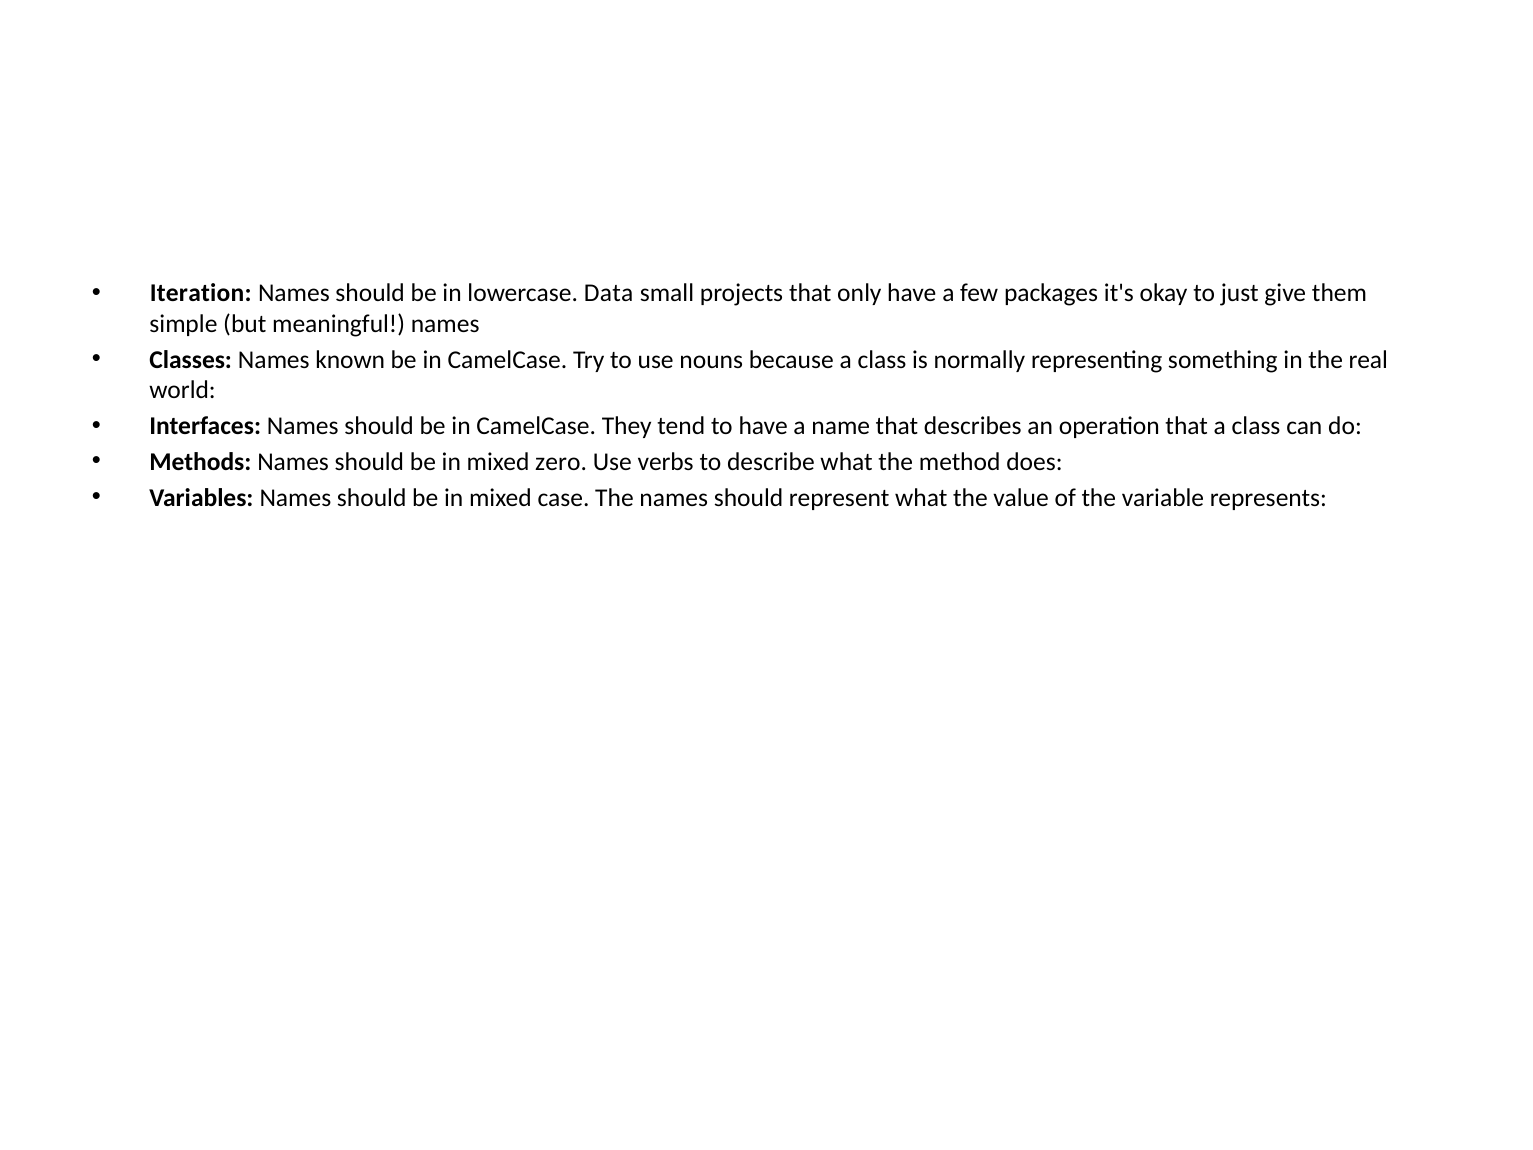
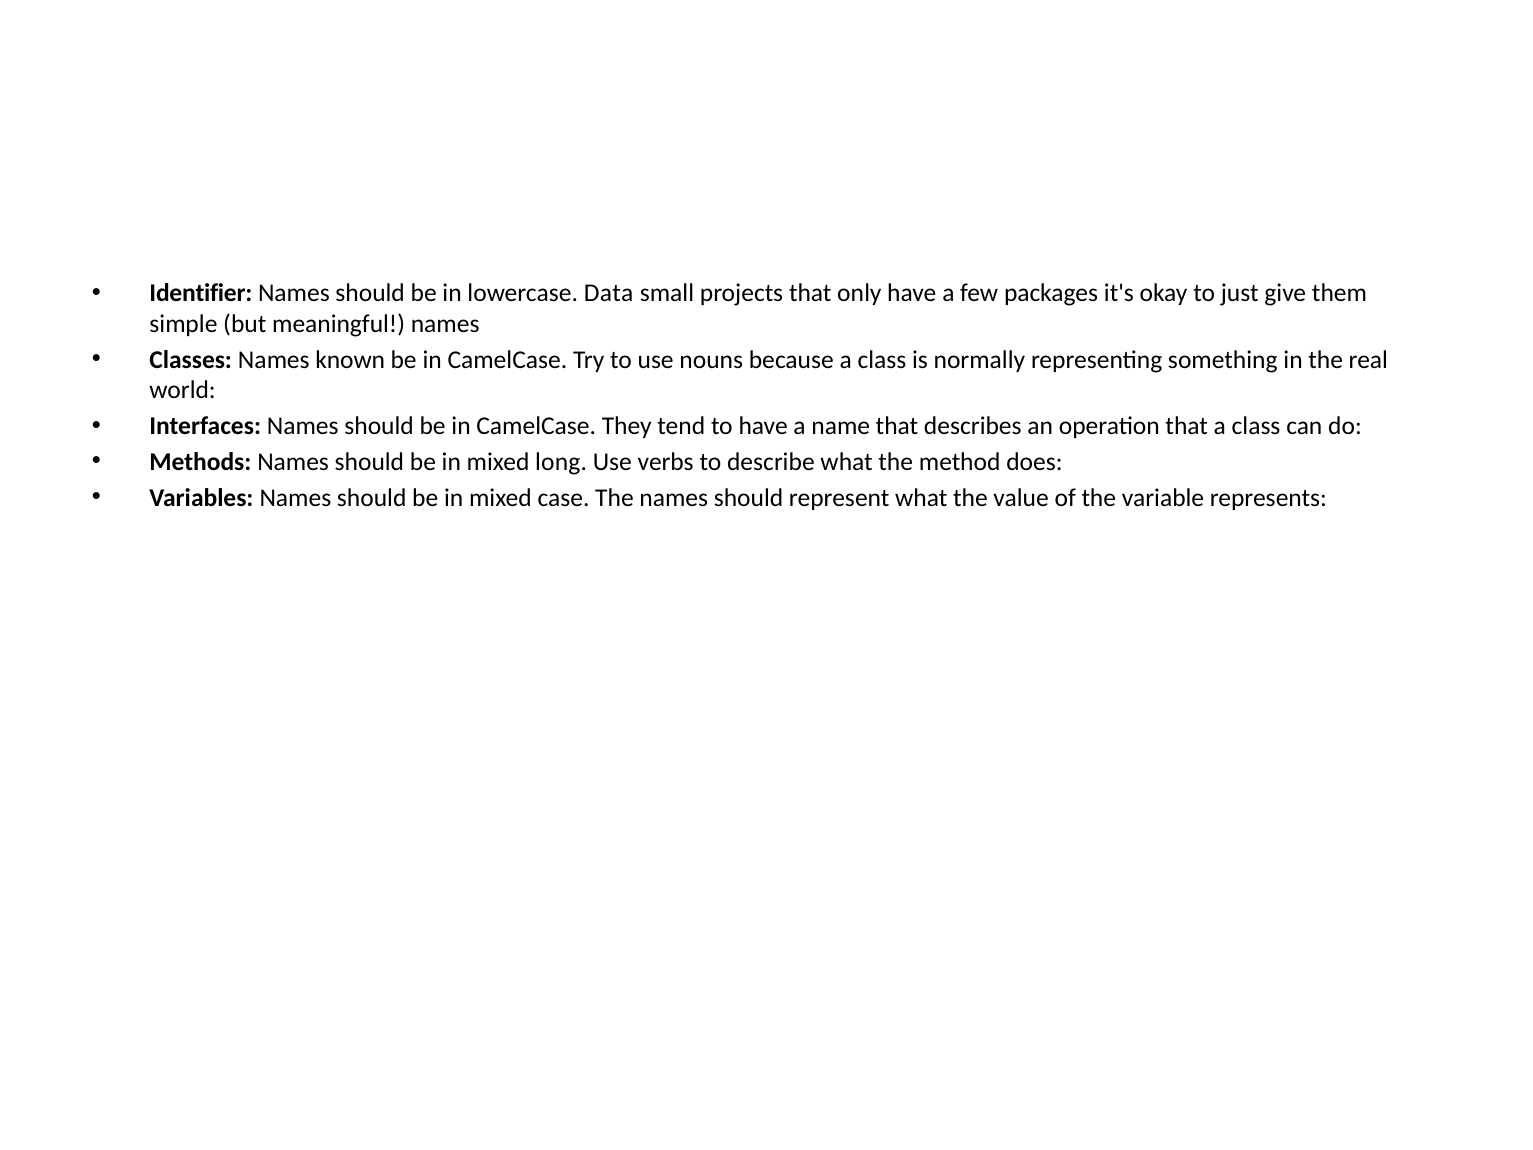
Iteration: Iteration -> Identifier (201, 293)
zero: zero -> long (561, 462)
